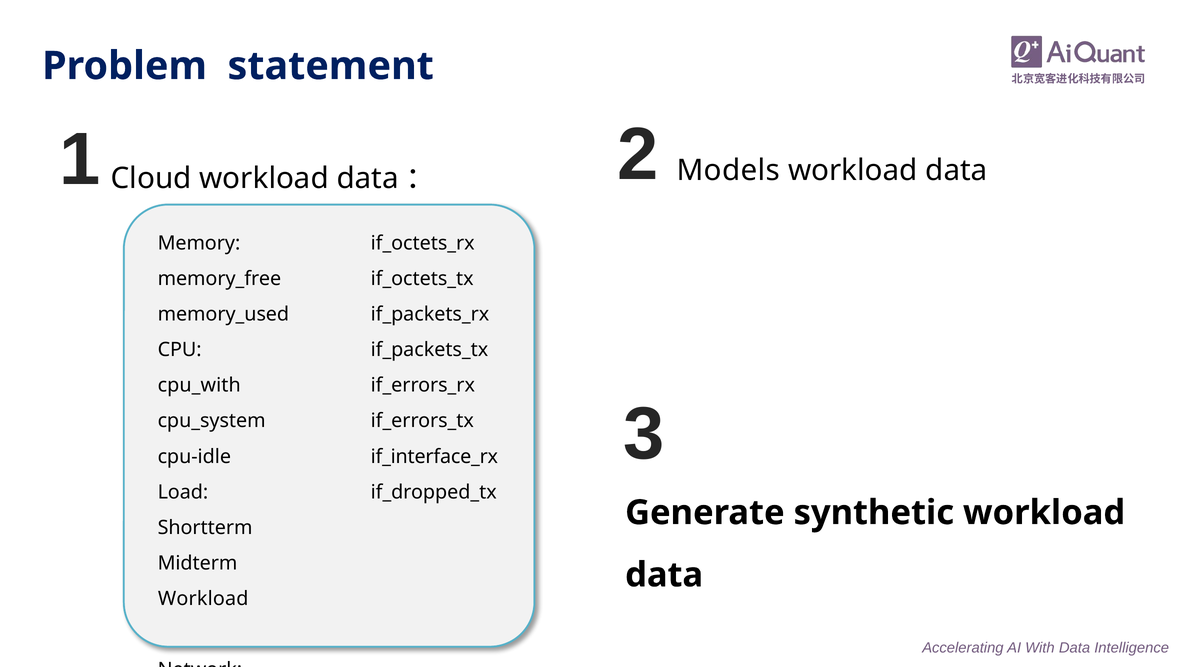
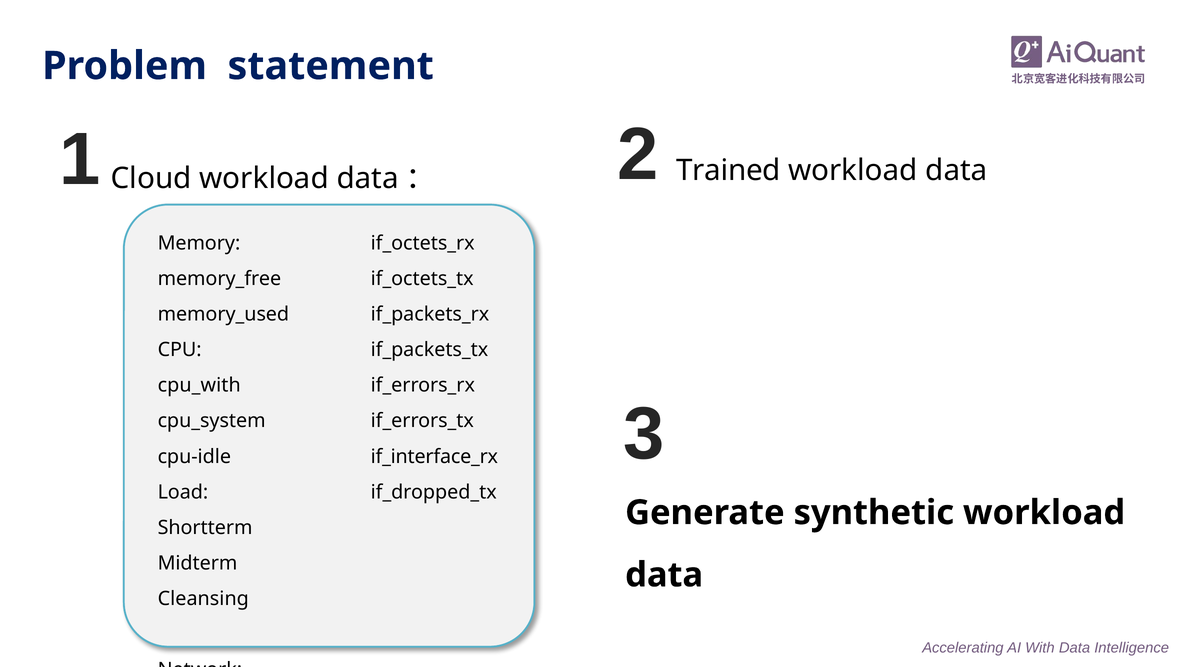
Models: Models -> Trained (728, 171)
Workload: Workload -> Cleansing (203, 598)
